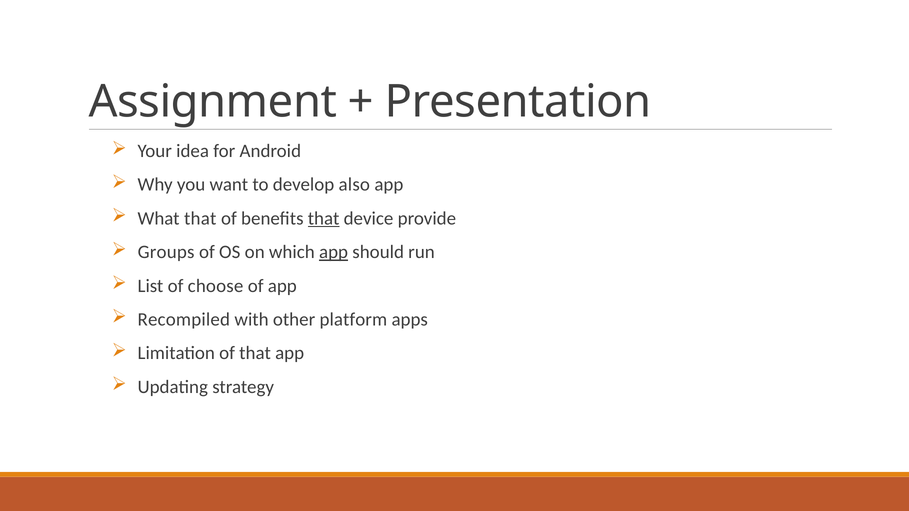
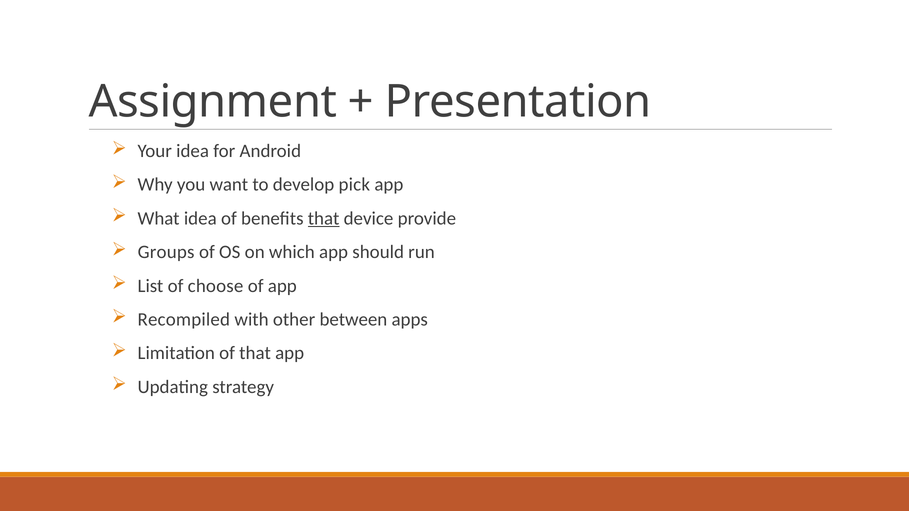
also: also -> pick (354, 185)
What that: that -> idea (200, 219)
app underline: present -> none (334, 252)
platform: platform -> between (353, 320)
